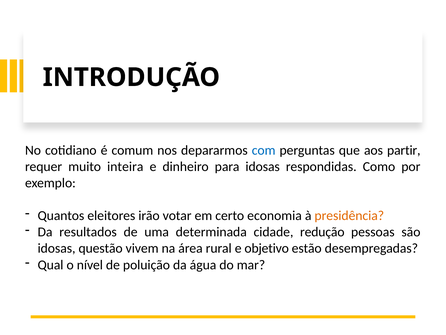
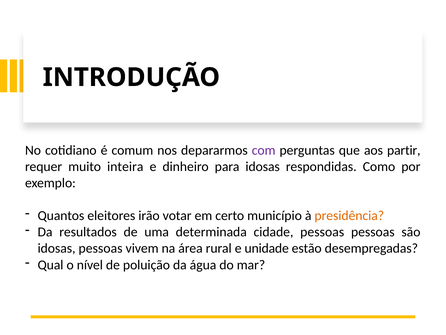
com colour: blue -> purple (264, 150)
economia: economia -> município (275, 215)
cidade redução: redução -> pessoas (322, 232)
idosas questão: questão -> pessoas (101, 248)
objetivo: objetivo -> unidade (267, 248)
